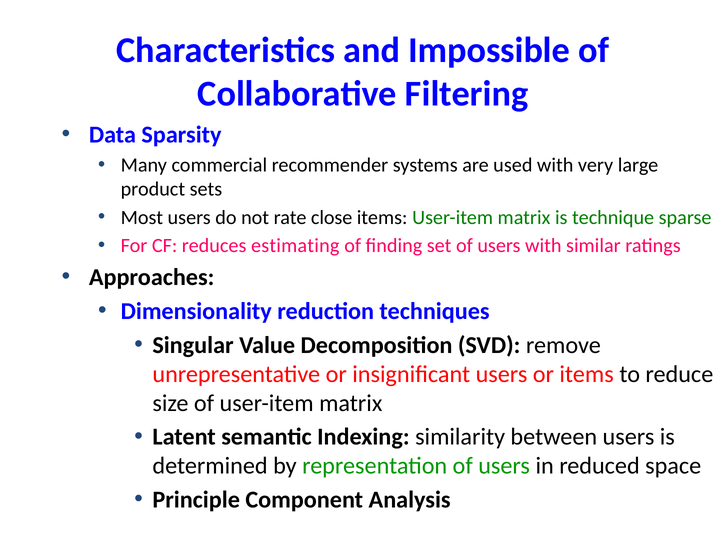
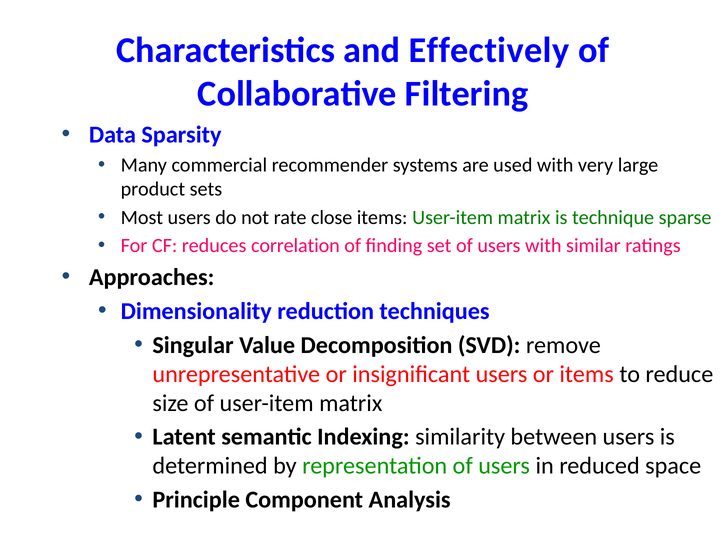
Impossible: Impossible -> Effectively (489, 50)
estimating: estimating -> correlation (295, 246)
